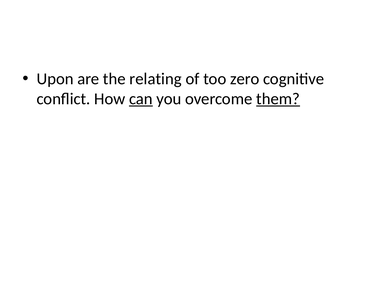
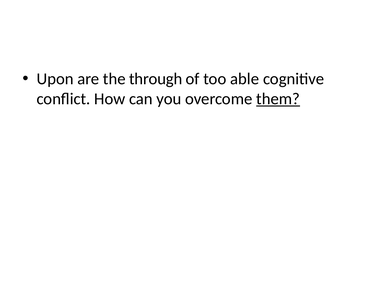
relating: relating -> through (156, 79)
zero: zero -> able (245, 79)
can underline: present -> none (141, 99)
